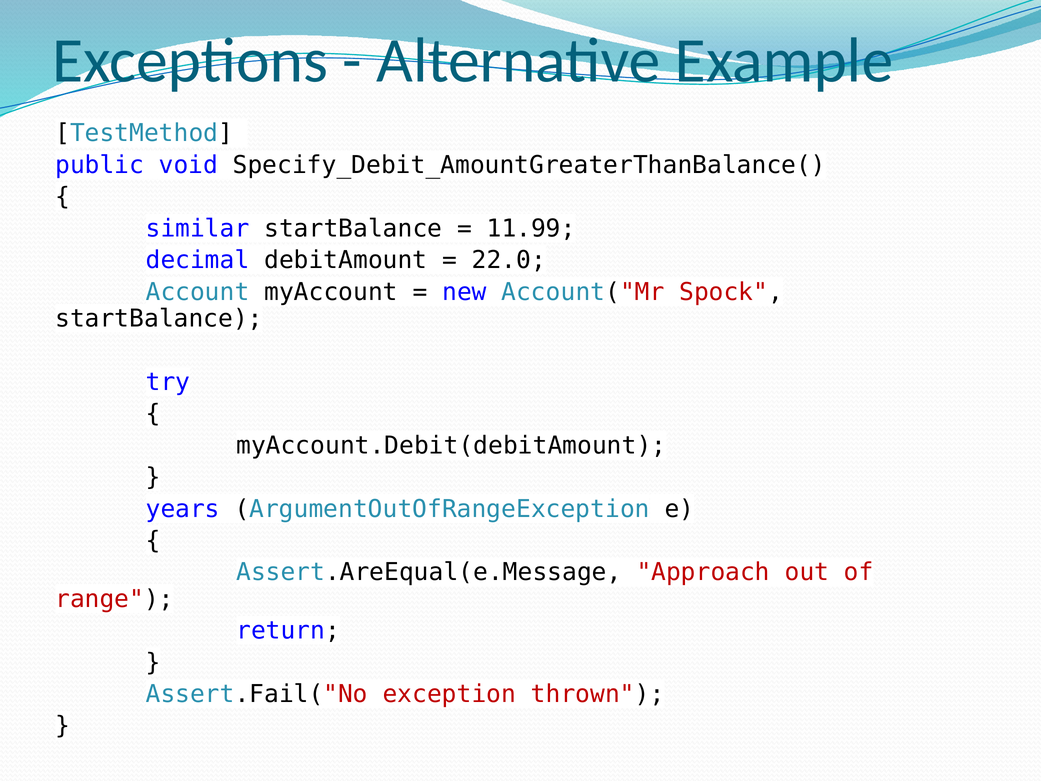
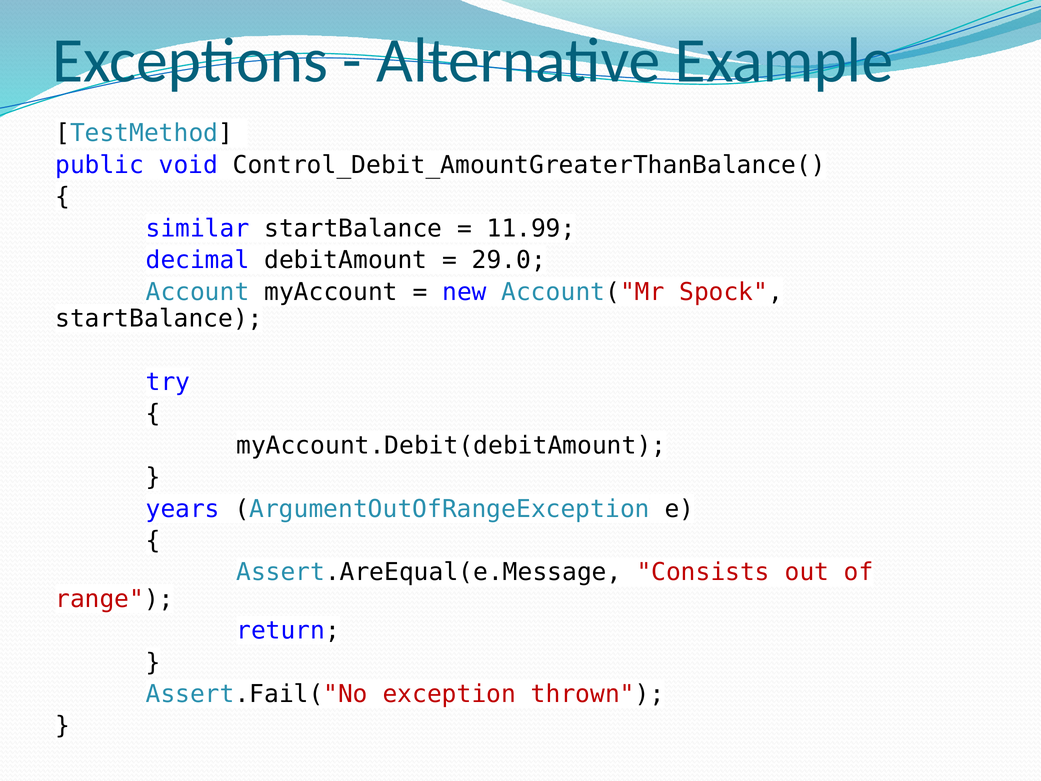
Specify_Debit_AmountGreaterThanBalance(: Specify_Debit_AmountGreaterThanBalance( -> Control_Debit_AmountGreaterThanBalance( (529, 165)
22.0: 22.0 -> 29.0 (509, 260)
Approach: Approach -> Consists (703, 572)
